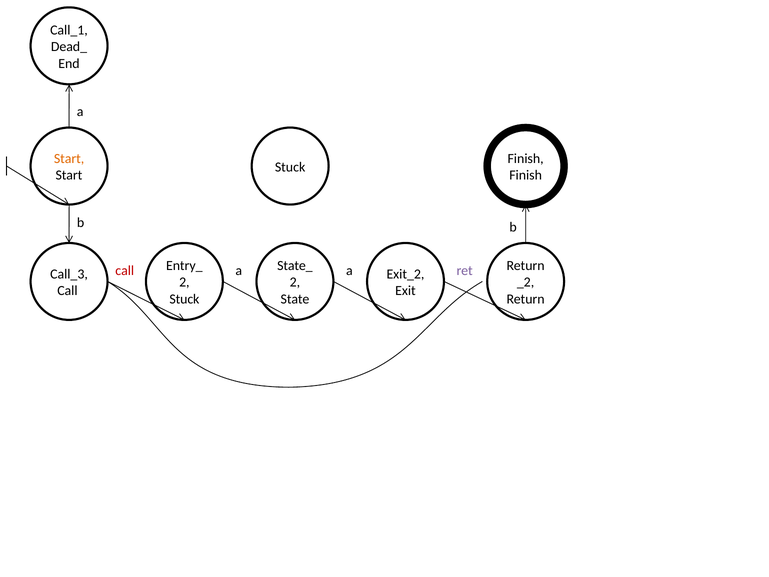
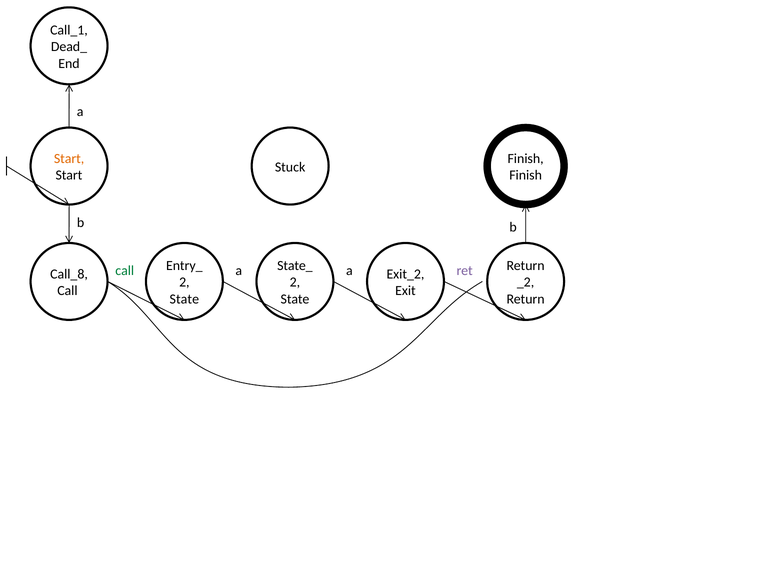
call colour: red -> green (125, 270)
Call_3: Call_3 -> Call_8 (69, 274)
Stuck: Stuck -> State (184, 299)
